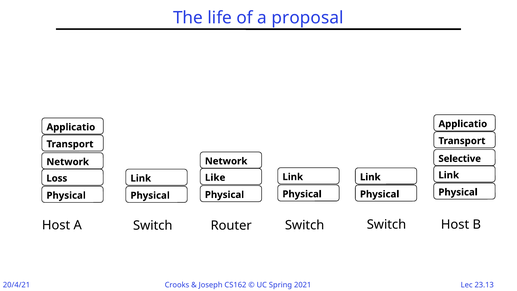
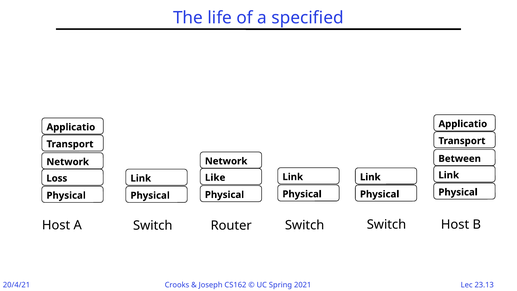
proposal: proposal -> specified (308, 18)
Selective: Selective -> Between (460, 159)
